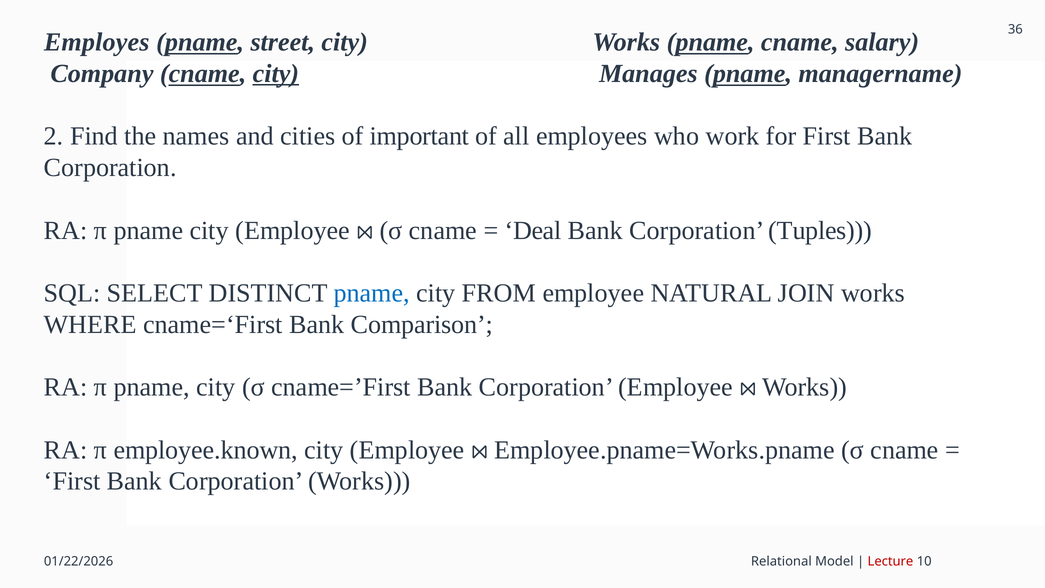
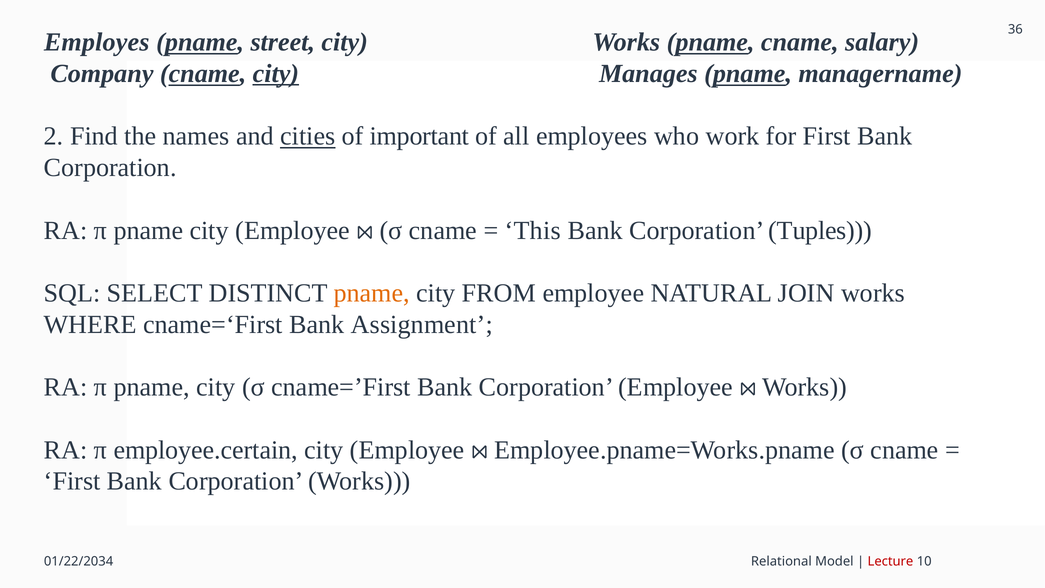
cities underline: none -> present (308, 136)
Deal: Deal -> This (533, 230)
pname colour: blue -> orange (372, 293)
Comparison: Comparison -> Assignment (422, 324)
employee.known: employee.known -> employee.certain (206, 450)
01/22/2026: 01/22/2026 -> 01/22/2034 (79, 561)
